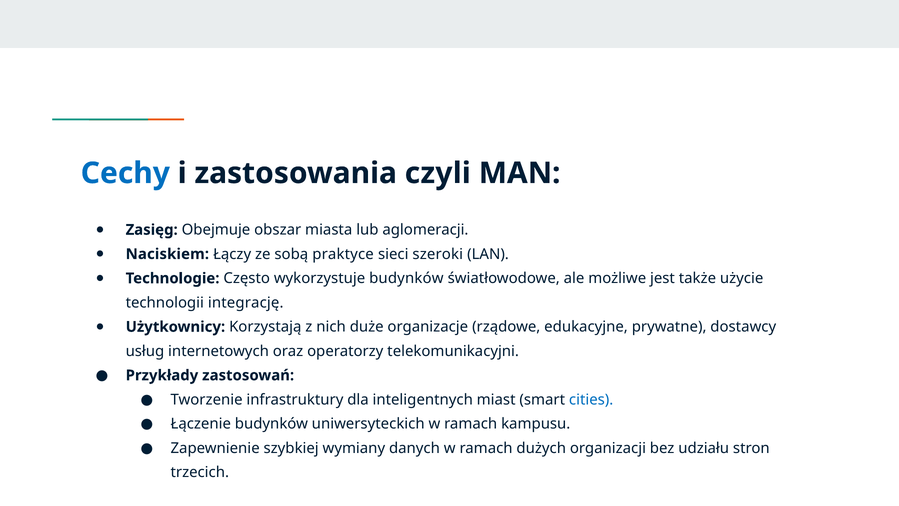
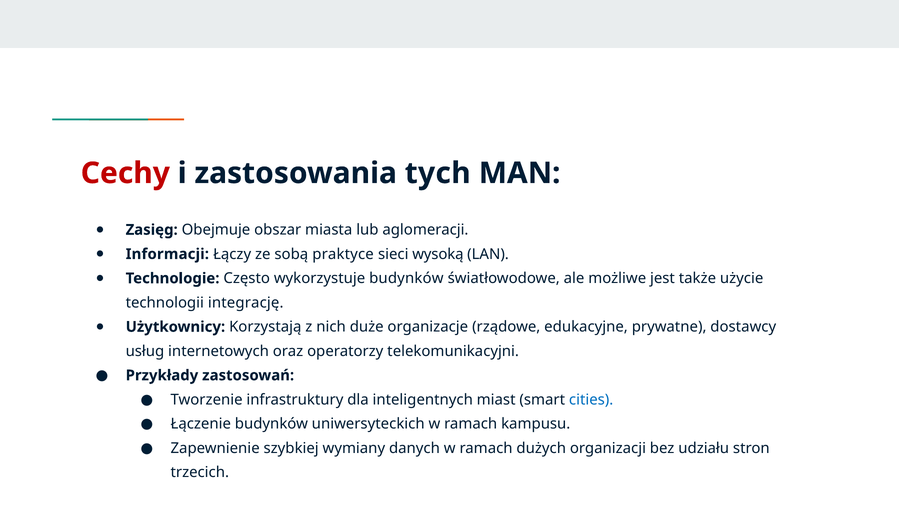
Cechy colour: blue -> red (125, 173)
czyli: czyli -> tych (438, 173)
Naciskiem: Naciskiem -> Informacji (167, 254)
szeroki: szeroki -> wysoką (438, 254)
